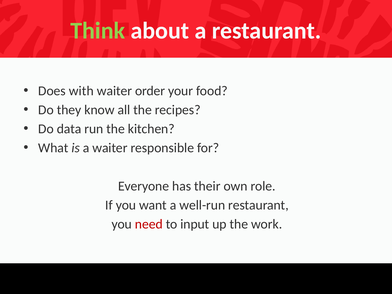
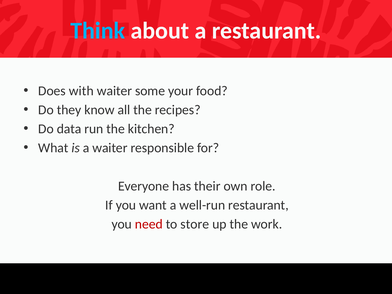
Think colour: light green -> light blue (98, 31)
order: order -> some (150, 91)
input: input -> store (195, 224)
